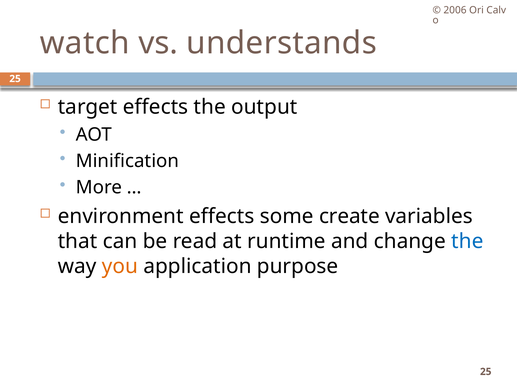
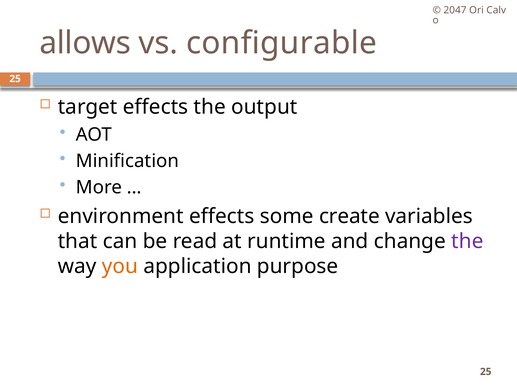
2006: 2006 -> 2047 (455, 10)
watch: watch -> allows (85, 43)
understands: understands -> configurable (282, 43)
the colour: blue -> purple (467, 241)
